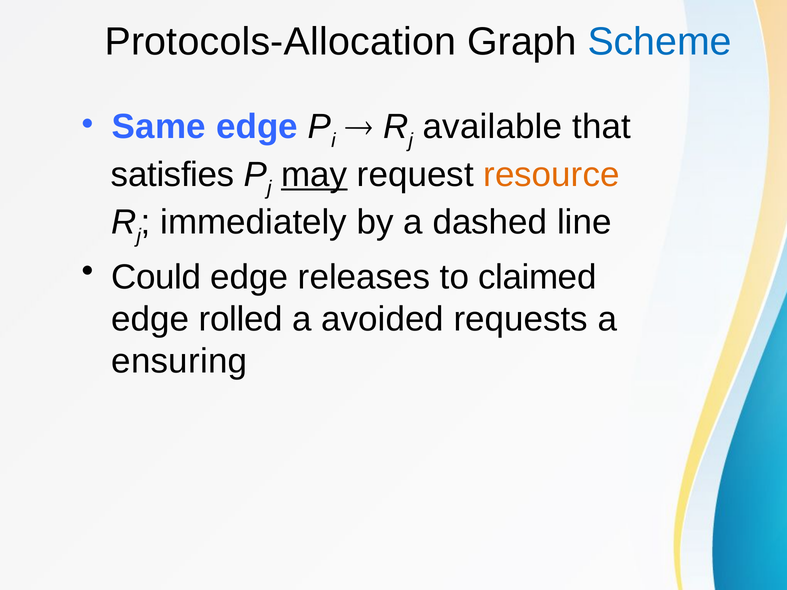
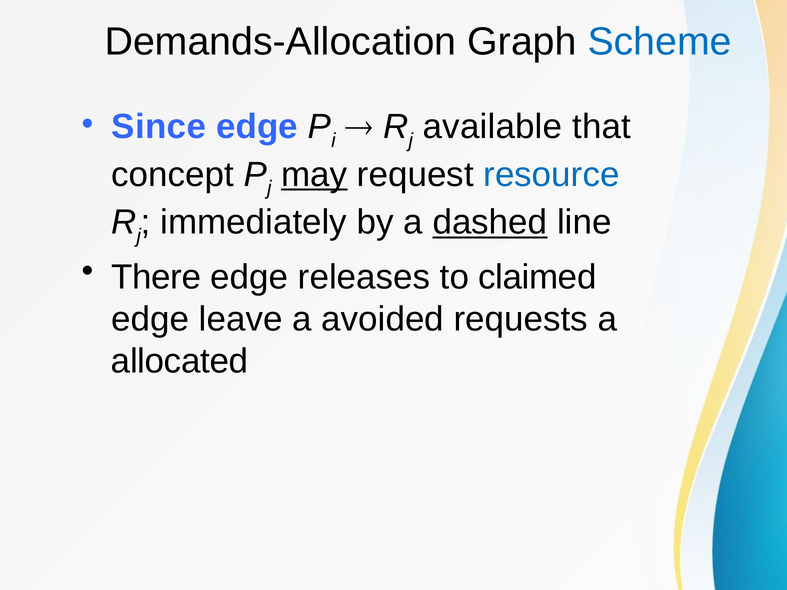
Protocols-Allocation: Protocols-Allocation -> Demands-Allocation (280, 42)
Same: Same -> Since (159, 127)
satisfies: satisfies -> concept (173, 175)
resource colour: orange -> blue (551, 175)
dashed underline: none -> present (490, 222)
Could: Could -> There (156, 277)
rolled: rolled -> leave (241, 319)
ensuring: ensuring -> allocated (180, 361)
